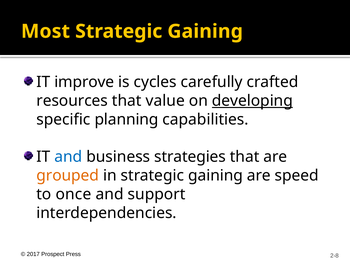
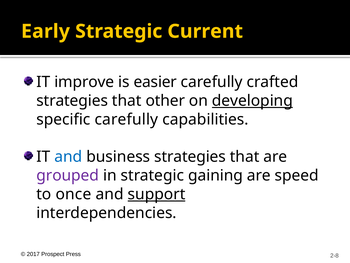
Most: Most -> Early (45, 31)
Gaining: Gaining -> Current (205, 31)
cycles: cycles -> easier (155, 82)
resources: resources -> strategies (72, 101)
value: value -> other (165, 101)
specific planning: planning -> carefully (126, 119)
grouped colour: orange -> purple (68, 175)
support underline: none -> present (157, 194)
